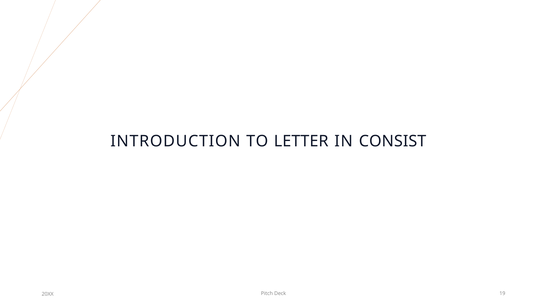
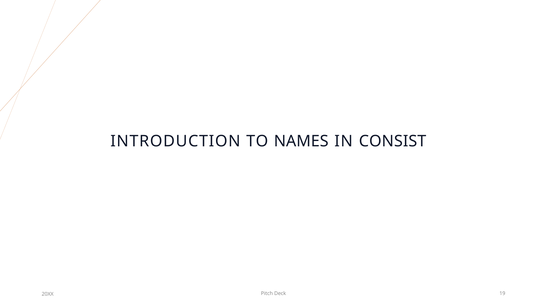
LETTER: LETTER -> NAMES (301, 141)
